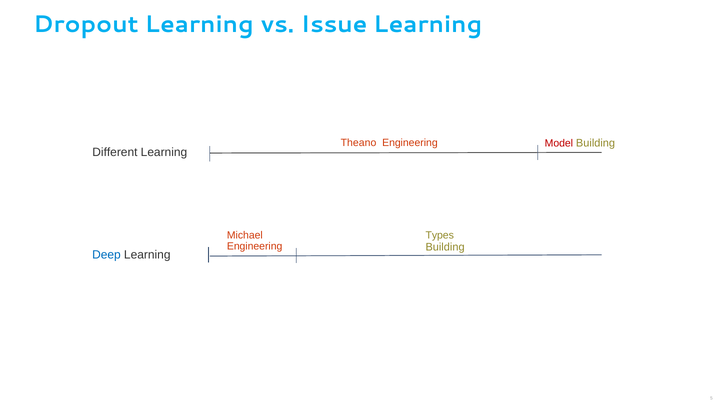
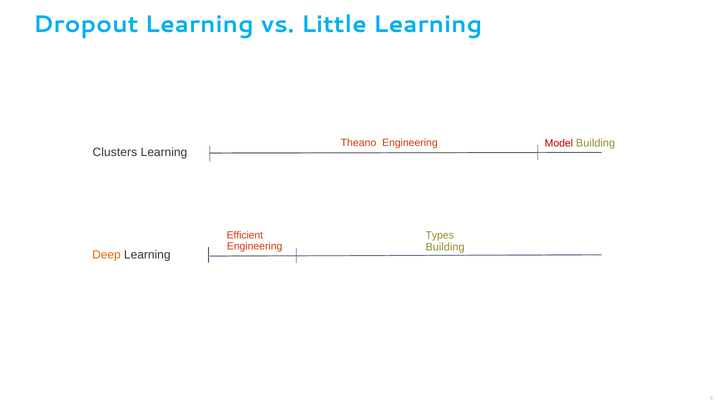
Issue: Issue -> Little (334, 24)
Different: Different -> Clusters (115, 152)
Michael: Michael -> Efficient (245, 235)
Deep colour: blue -> orange (106, 255)
